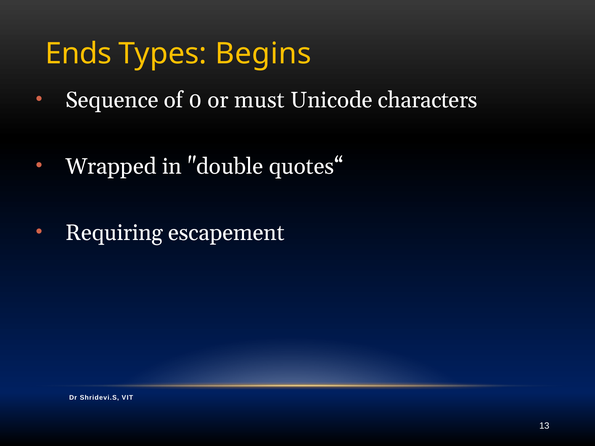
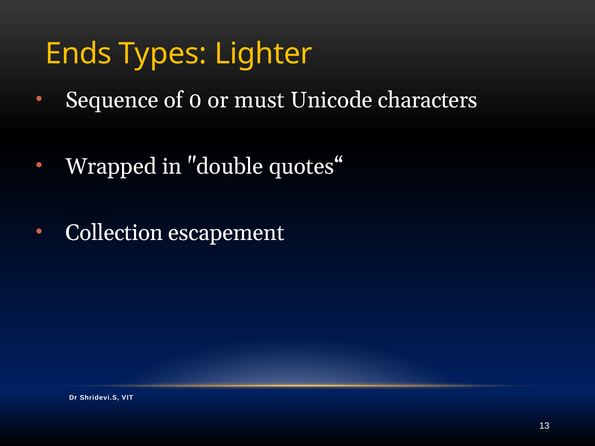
Begins: Begins -> Lighter (264, 54)
Requiring: Requiring -> Collection (114, 233)
